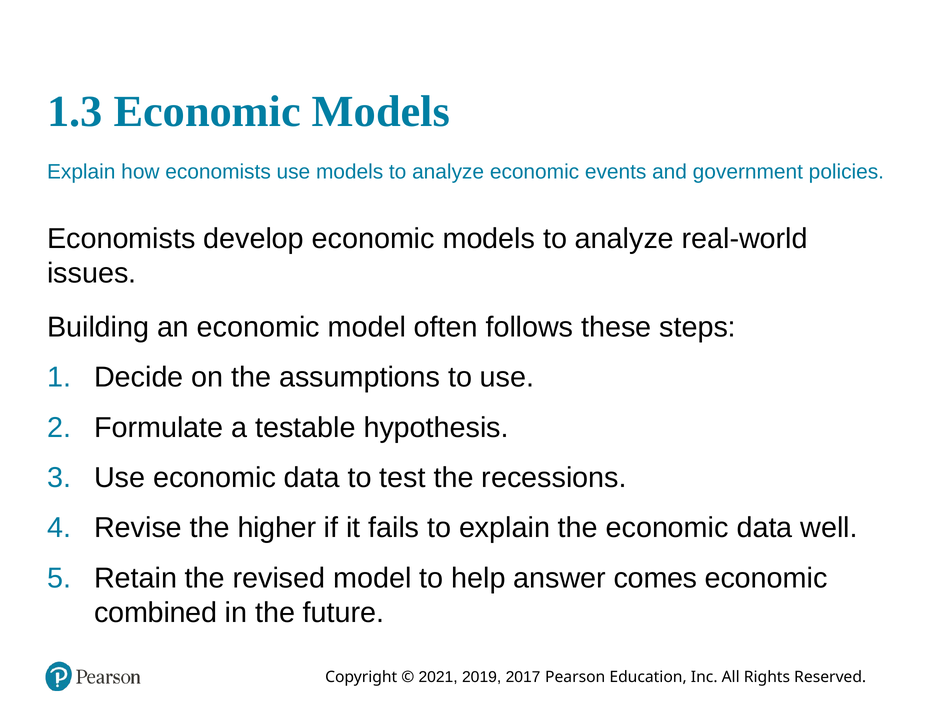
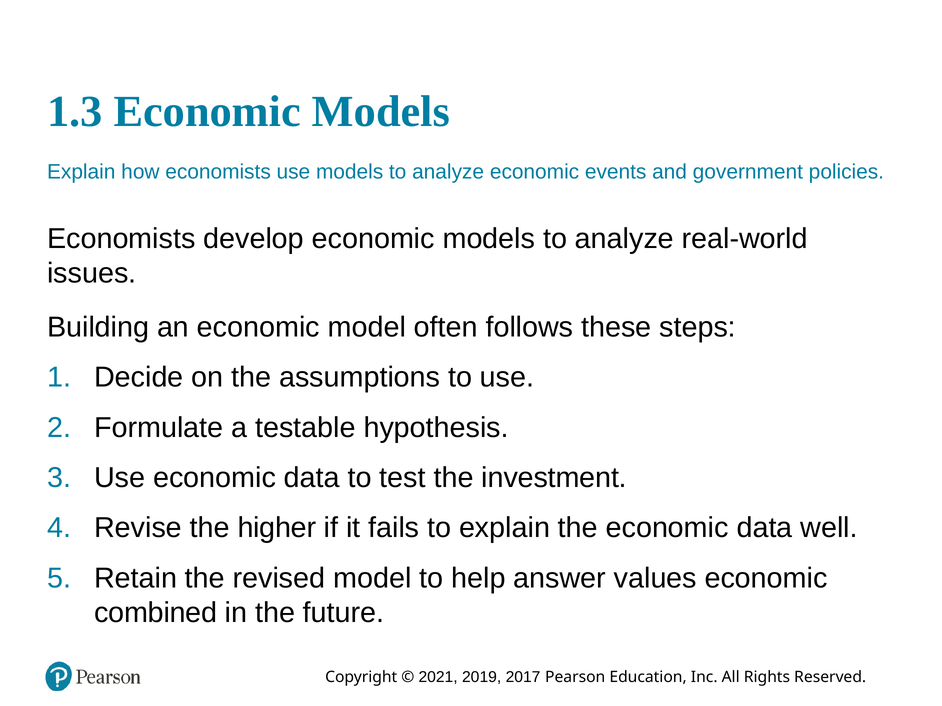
recessions: recessions -> investment (554, 478)
comes: comes -> values (655, 579)
